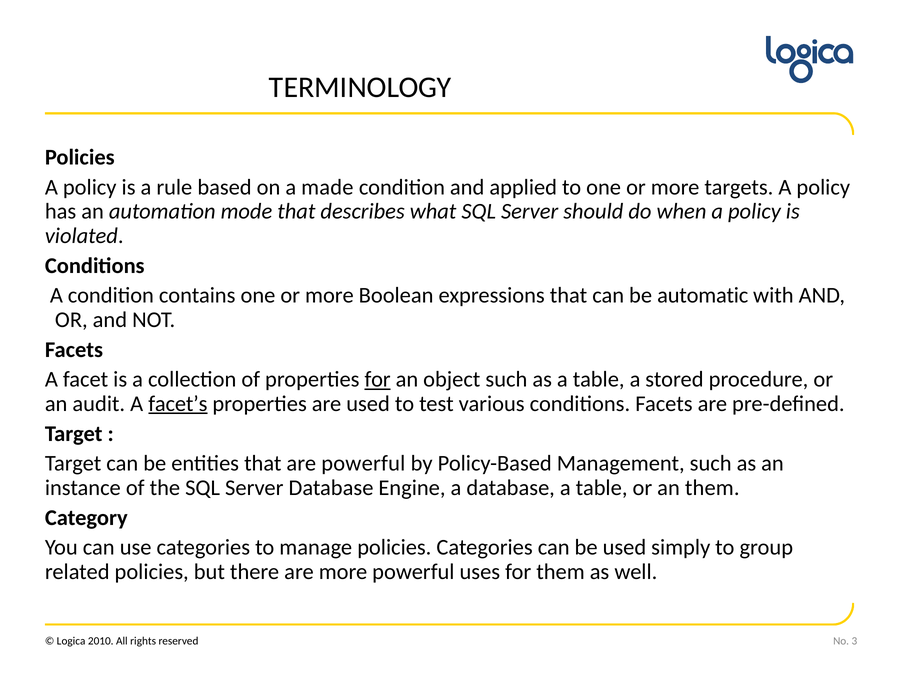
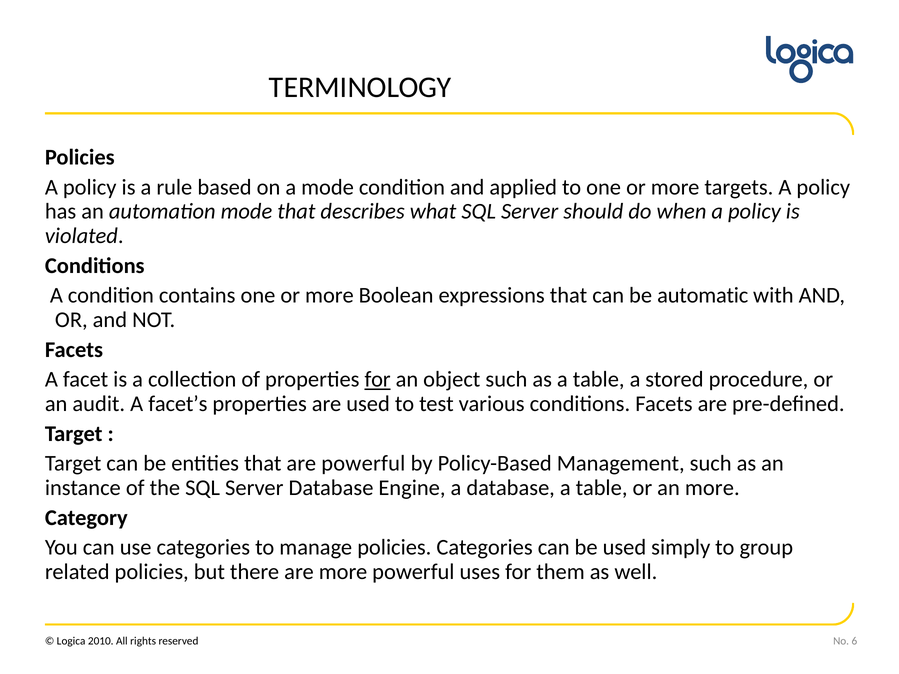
a made: made -> mode (328, 187)
facet’s underline: present -> none (178, 404)
an them: them -> more (712, 488)
3: 3 -> 6 (854, 641)
